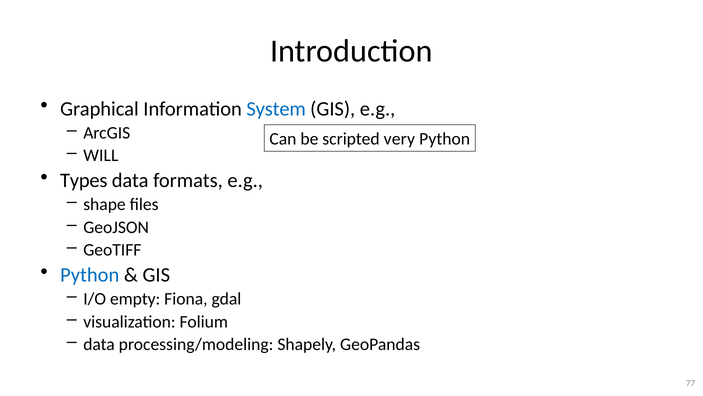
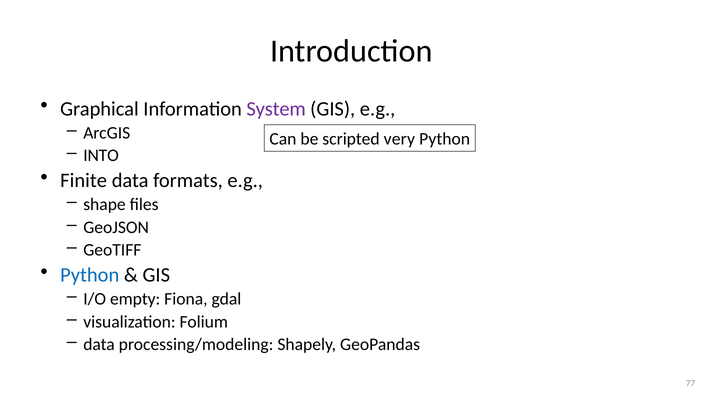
System colour: blue -> purple (276, 109)
WILL: WILL -> INTO (101, 155)
Types: Types -> Finite (84, 180)
